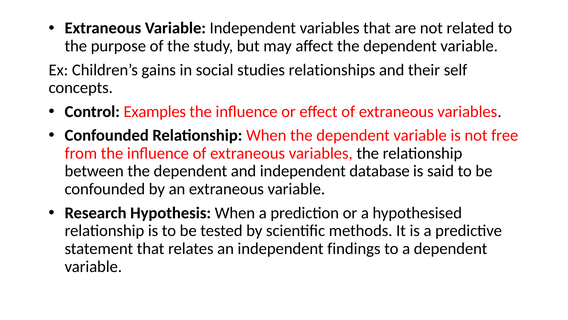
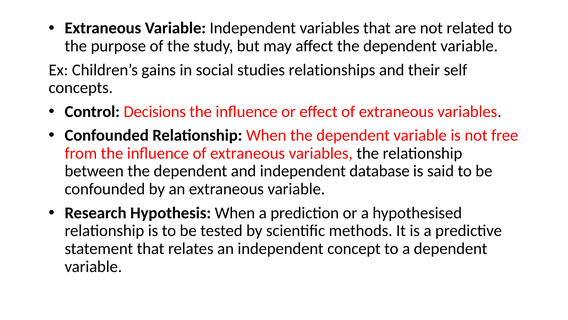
Examples: Examples -> Decisions (155, 111)
findings: findings -> concept (354, 248)
